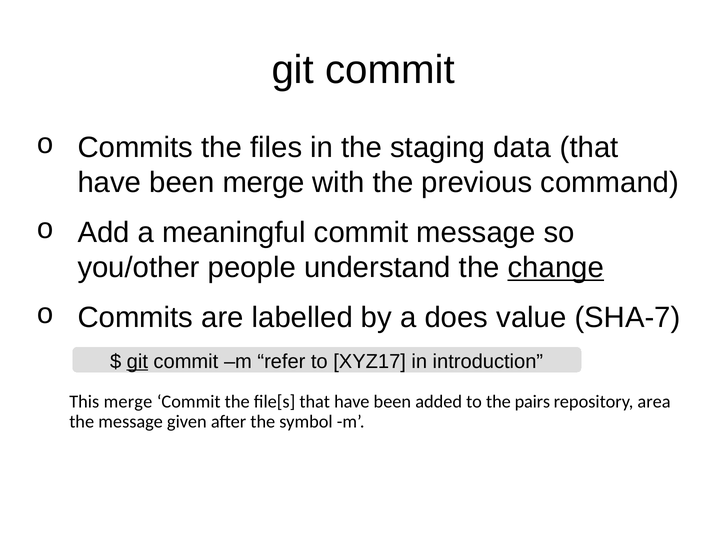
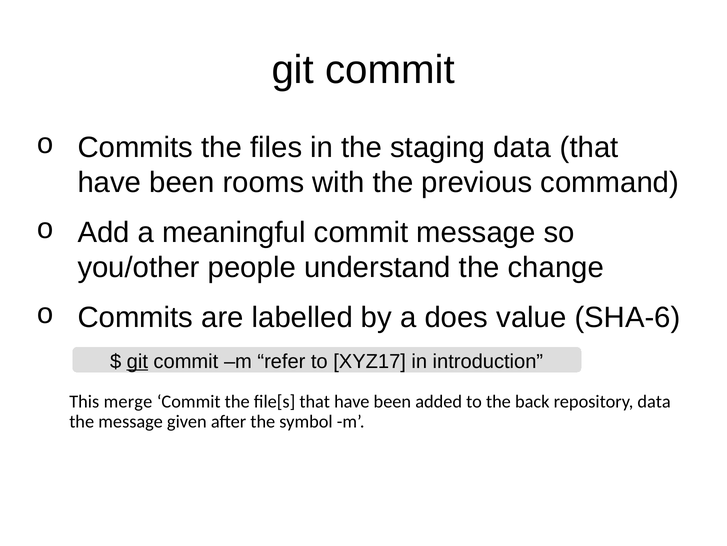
been merge: merge -> rooms (263, 182)
change underline: present -> none (556, 267)
SHA-7: SHA-7 -> SHA-6 (627, 317)
pairs: pairs -> back (532, 401)
repository area: area -> data (654, 401)
